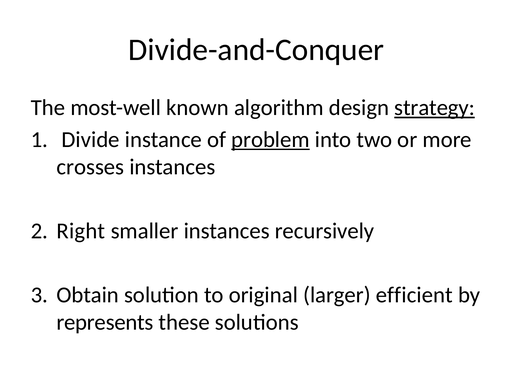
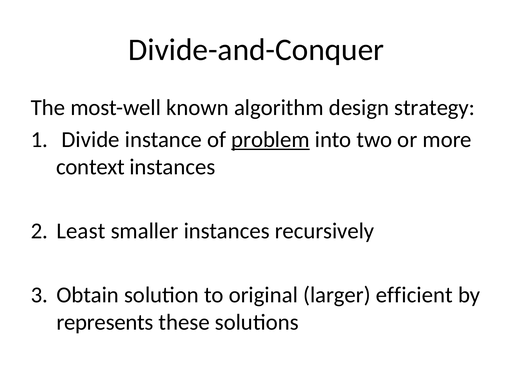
strategy underline: present -> none (435, 108)
crosses: crosses -> context (90, 167)
Right: Right -> Least (81, 231)
